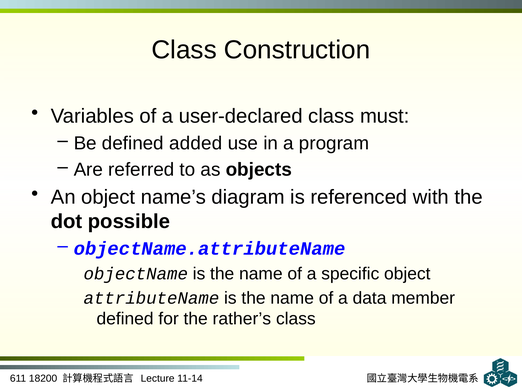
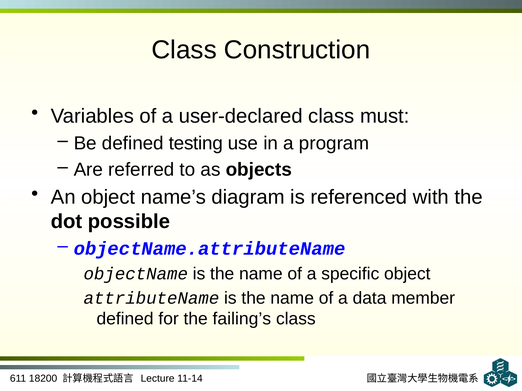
added: added -> testing (196, 143)
rather’s: rather’s -> failing’s (242, 319)
